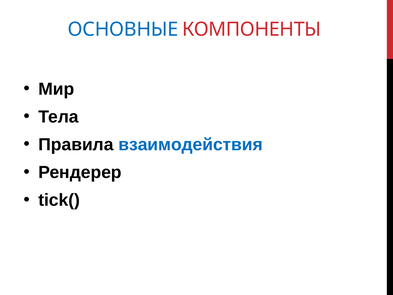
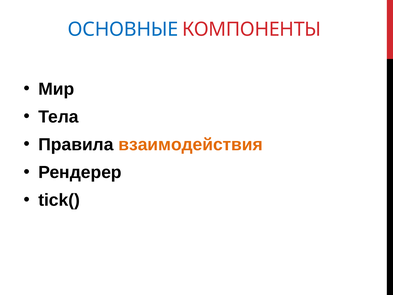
взаимодействия colour: blue -> orange (191, 145)
